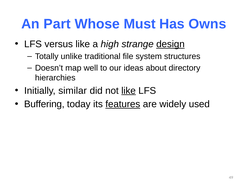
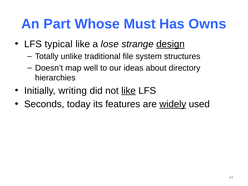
versus: versus -> typical (59, 44)
high: high -> lose (110, 44)
similar: similar -> writing (73, 91)
Buffering: Buffering -> Seconds (44, 104)
features underline: present -> none (123, 104)
widely underline: none -> present (173, 104)
